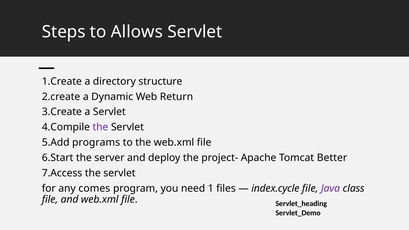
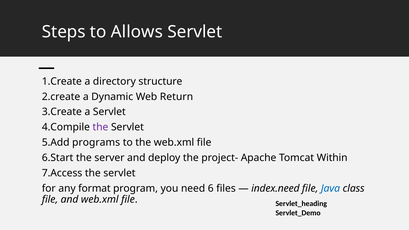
Better: Better -> Within (332, 158)
comes: comes -> format (94, 188)
1: 1 -> 6 (211, 188)
index.cycle: index.cycle -> index.need (275, 188)
Java colour: purple -> blue (330, 188)
